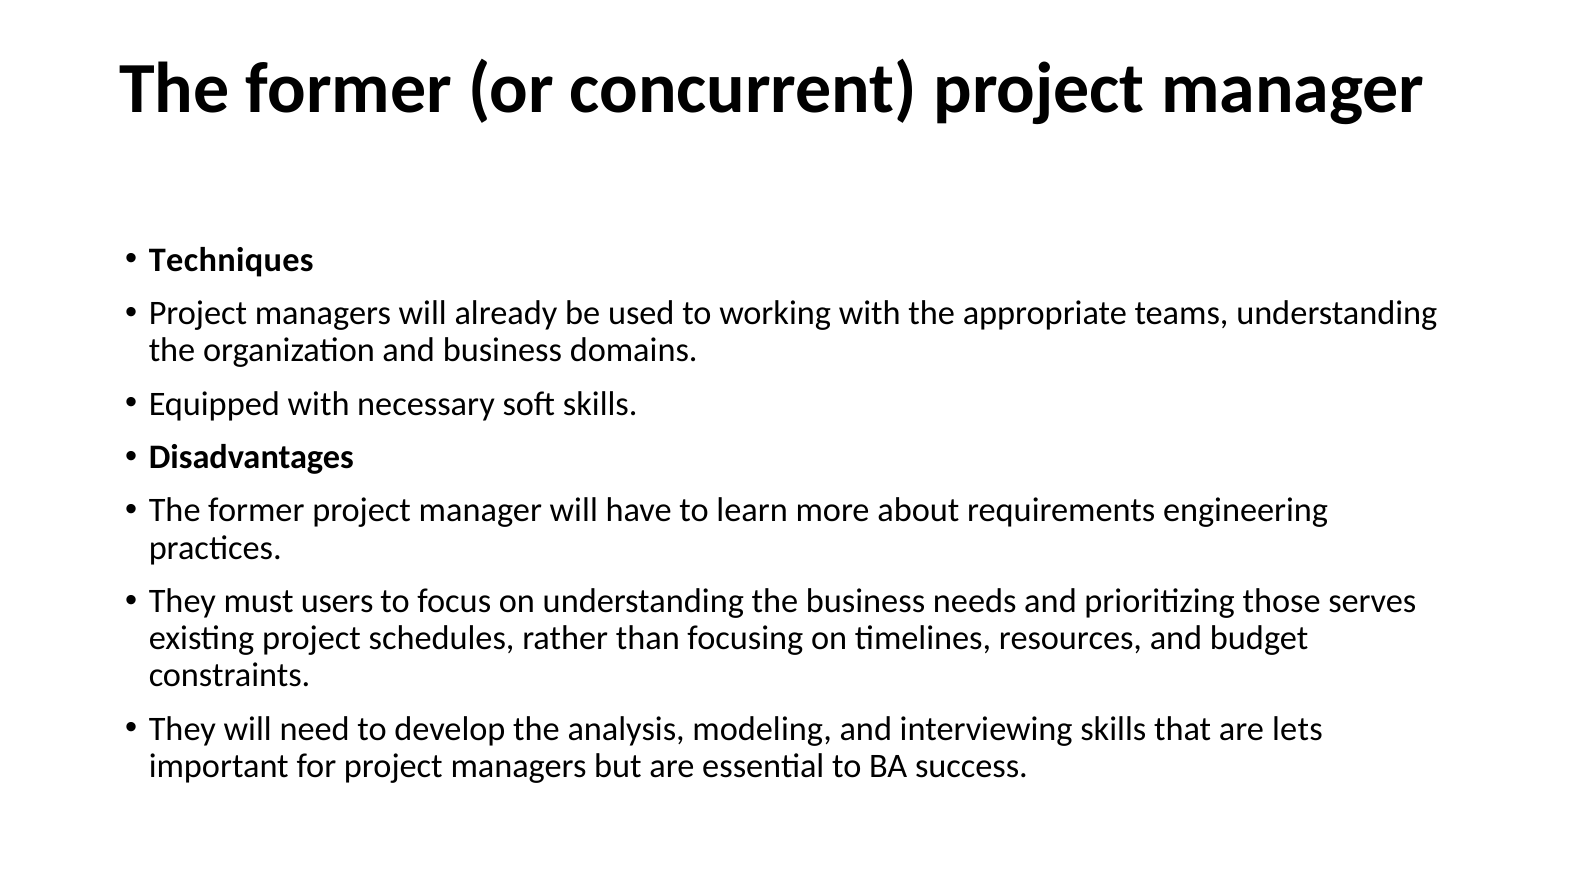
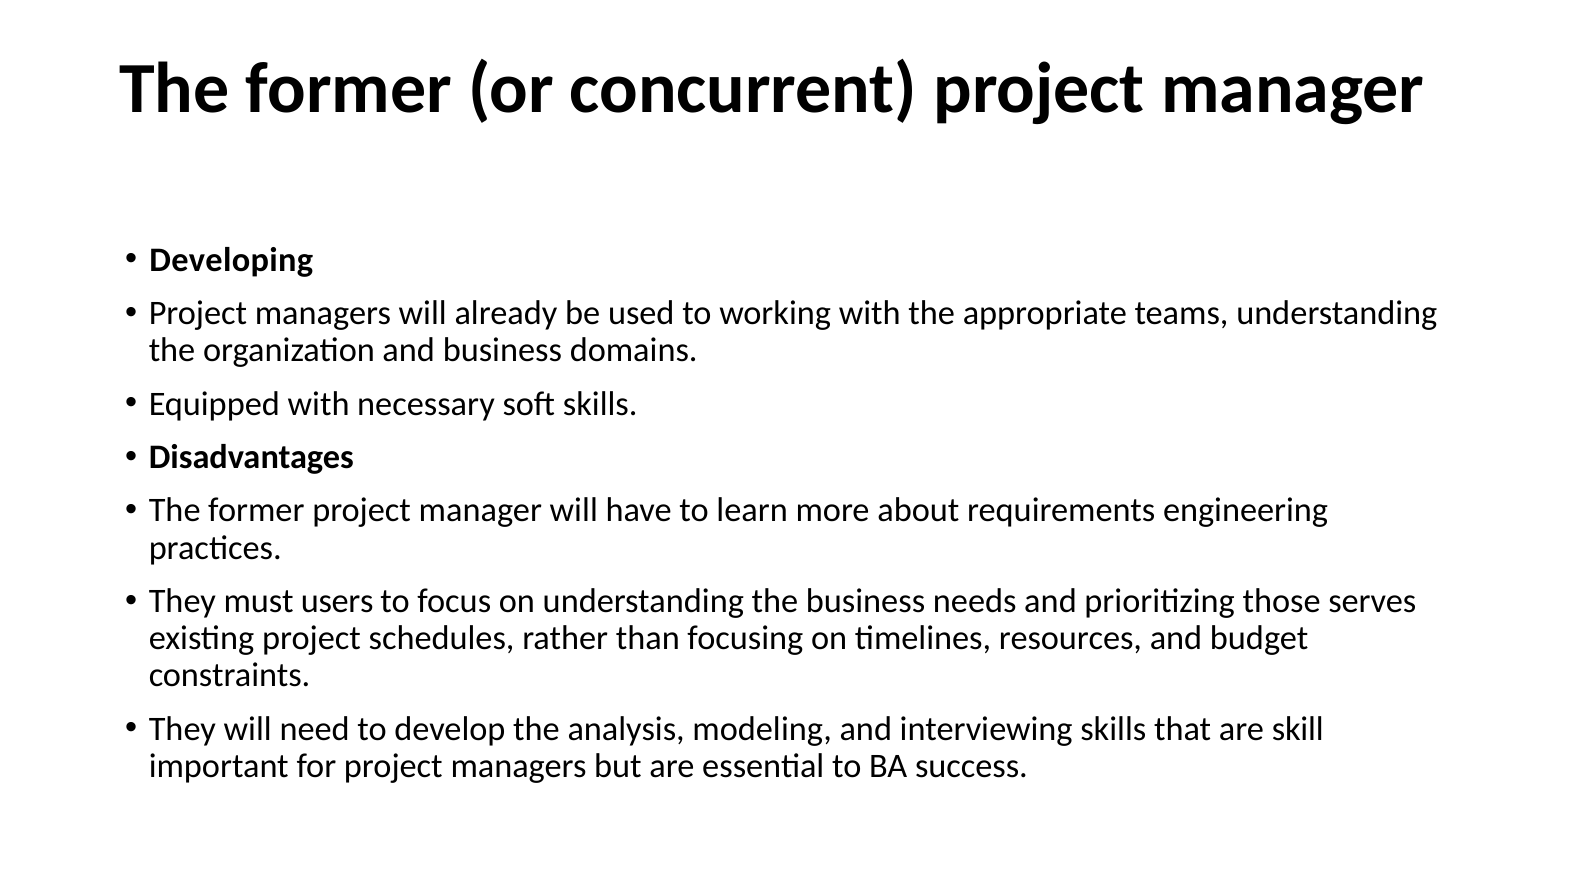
Techniques: Techniques -> Developing (231, 260)
lets: lets -> skill (1298, 728)
